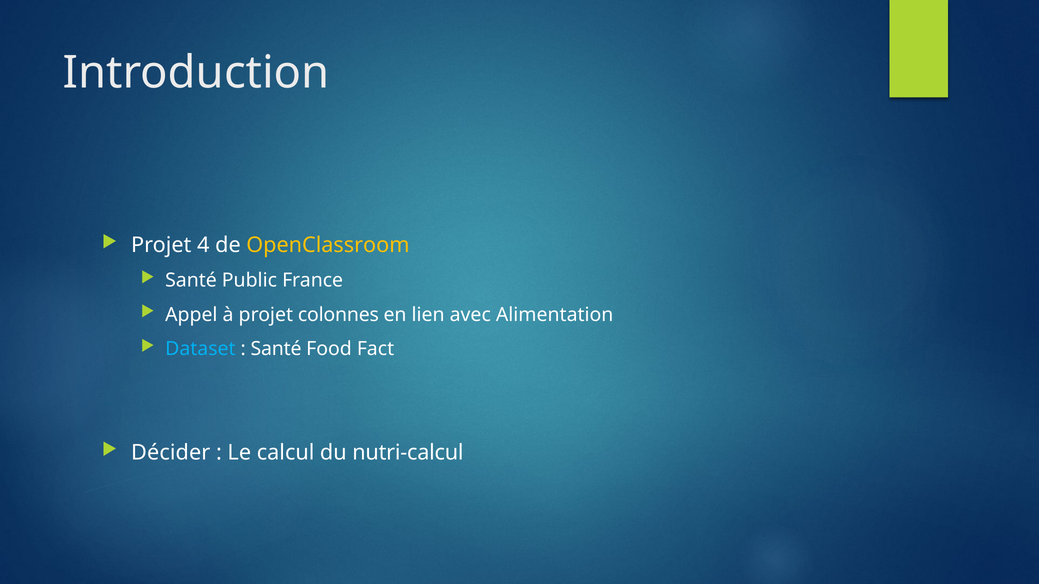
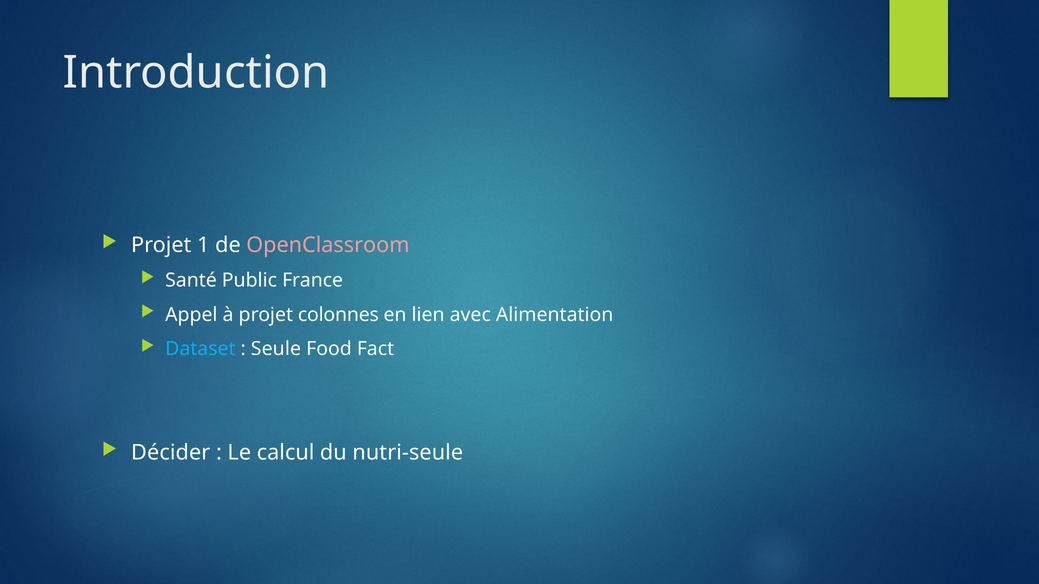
4: 4 -> 1 (203, 245)
OpenClassroom colour: yellow -> pink (328, 245)
Santé: Santé -> Seule (276, 349)
nutri-calcul: nutri-calcul -> nutri-seule (408, 453)
